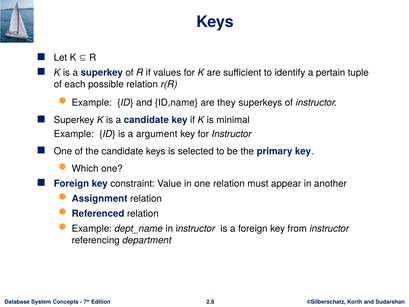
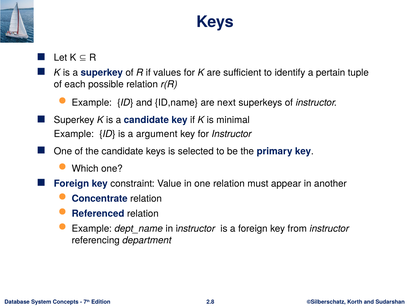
they: they -> next (226, 103)
Assignment: Assignment -> Concentrate (100, 198)
